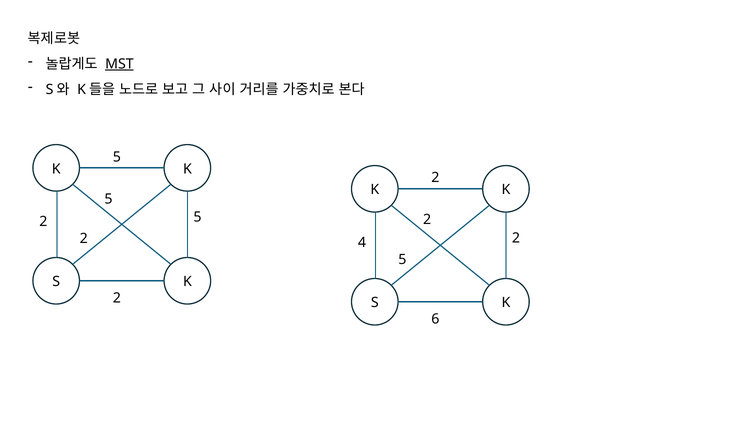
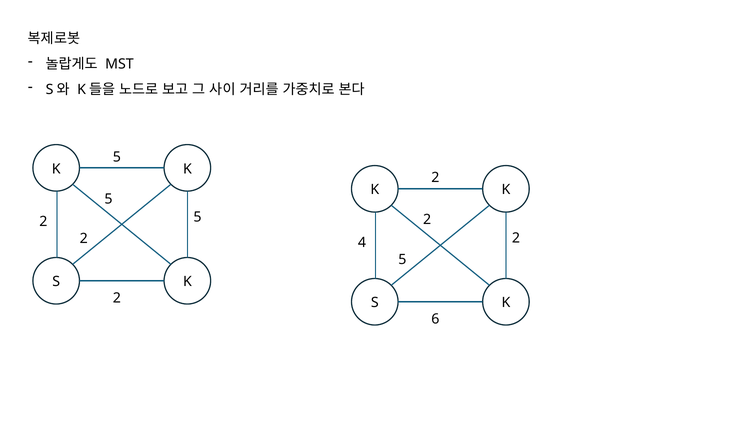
MST underline: present -> none (119, 64)
